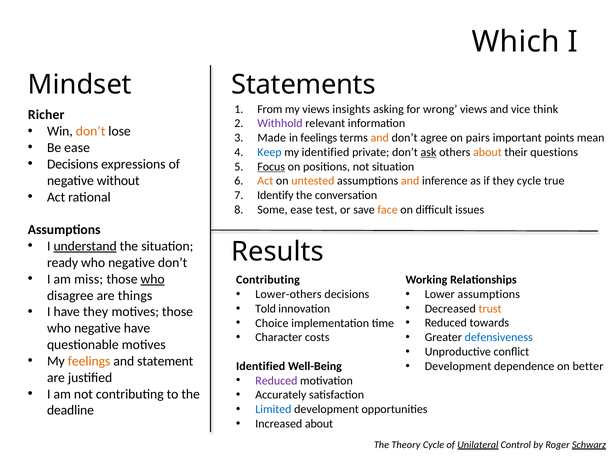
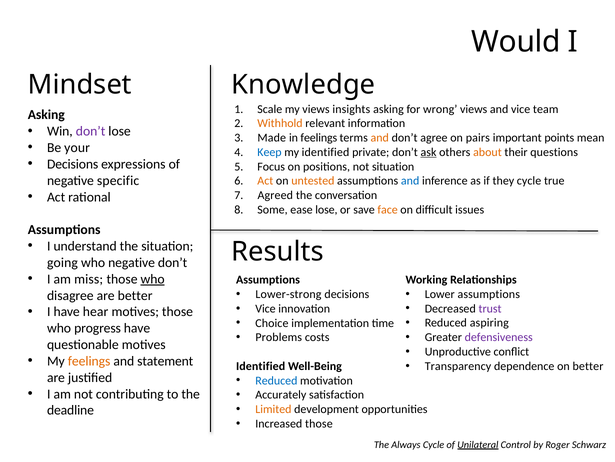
Which: Which -> Would (516, 42)
Statements: Statements -> Knowledge (303, 84)
From: From -> Scale (270, 109)
think: think -> team (546, 109)
Richer: Richer -> Asking (46, 115)
Withhold colour: purple -> orange (280, 123)
don’t colour: orange -> purple (91, 131)
Be ease: ease -> your (77, 148)
Focus underline: present -> none (271, 166)
without: without -> specific (118, 180)
and colour: orange -> blue (410, 181)
Identify: Identify -> Agreed (275, 195)
ease test: test -> lose (326, 209)
understand underline: present -> none (85, 246)
ready: ready -> going (62, 262)
Contributing: Contributing -> Assumptions (268, 279)
Lower-others: Lower-others -> Lower-strong (288, 294)
are things: things -> better (135, 295)
Told: Told -> Vice (265, 308)
trust colour: orange -> purple (490, 308)
have they: they -> hear (96, 311)
towards: towards -> aspiring (489, 323)
negative: negative -> progress (98, 328)
Character: Character -> Problems (279, 337)
defensiveness colour: blue -> purple (499, 337)
Development: Development -> Transparency (458, 366)
Reduced colour: purple -> blue (276, 380)
Limited colour: blue -> orange (273, 409)
Increased about: about -> those (319, 423)
Theory: Theory -> Always (406, 444)
Schwarz underline: present -> none (589, 444)
